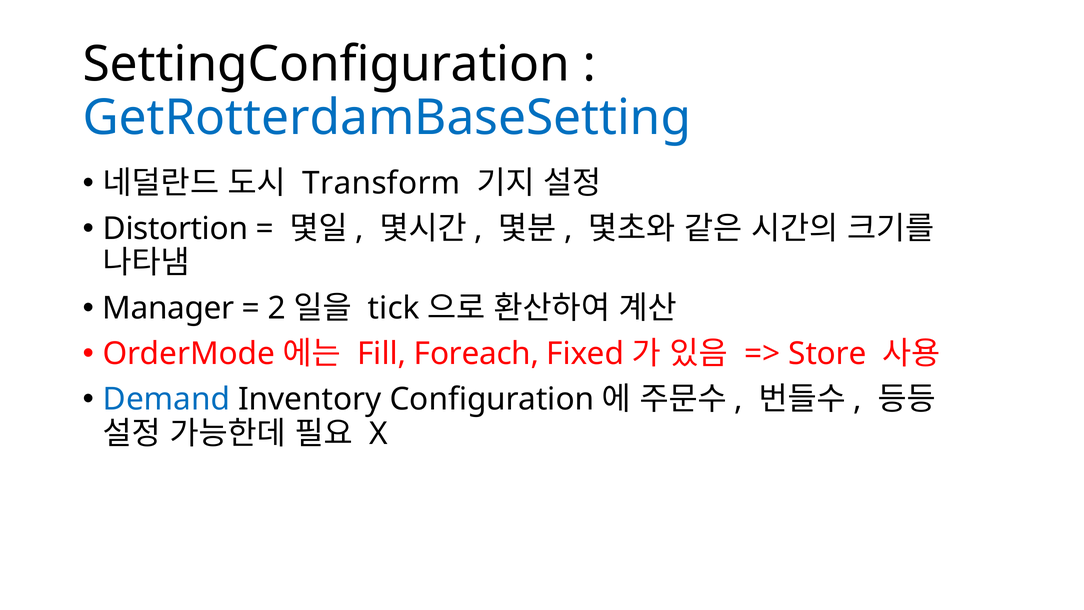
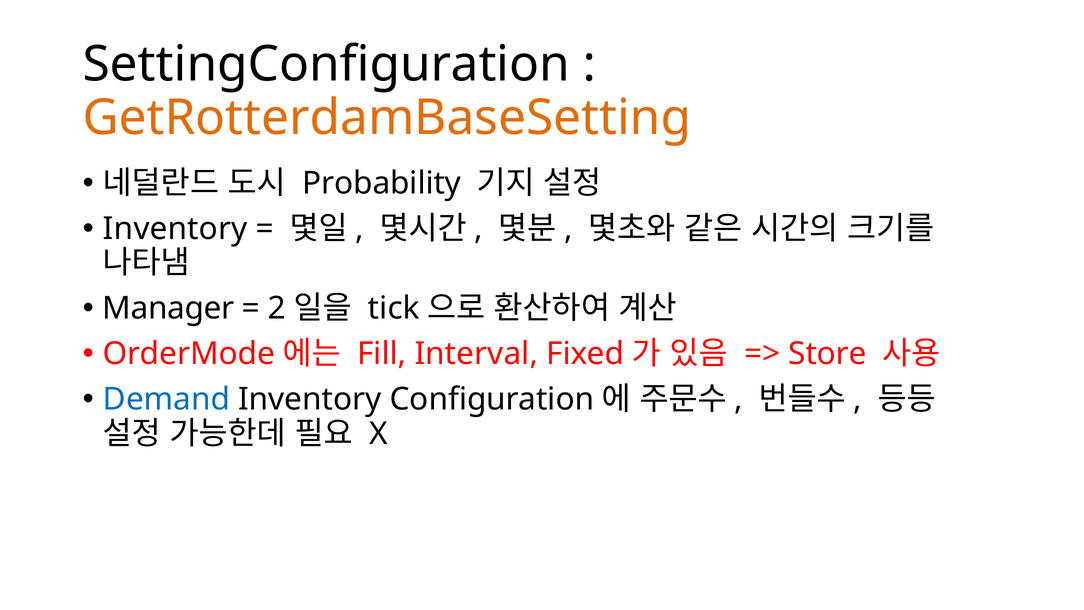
GetRotterdamBaseSetting colour: blue -> orange (387, 118)
Transform: Transform -> Probability (382, 183)
Distortion: Distortion -> Inventory (175, 229)
Foreach: Foreach -> Interval (476, 354)
